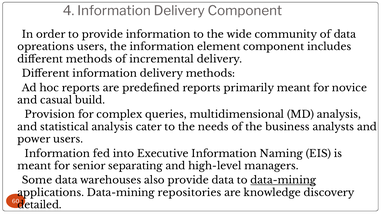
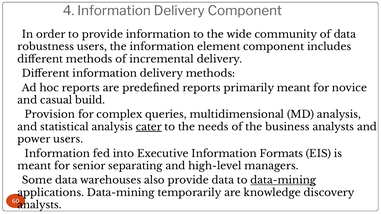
opreations: opreations -> robustness (46, 47)
cater underline: none -> present (149, 127)
Naming: Naming -> Formats (281, 154)
repositories: repositories -> temporarily (189, 193)
detailed: detailed -> analysts (40, 205)
